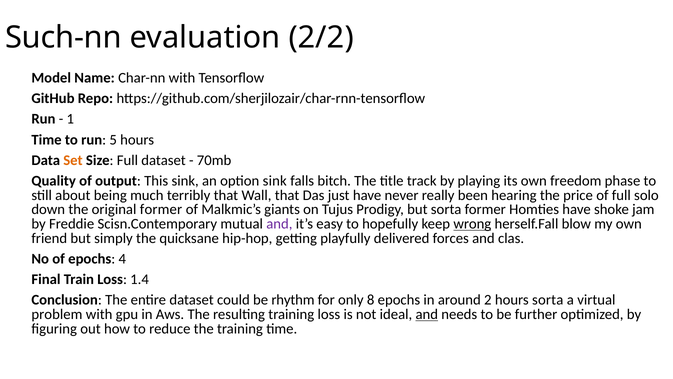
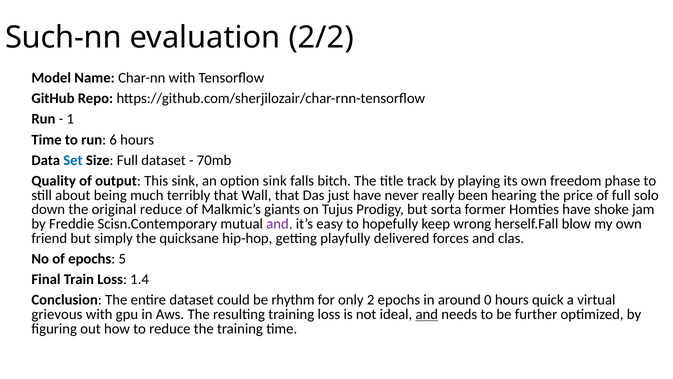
5: 5 -> 6 (113, 139)
Set colour: orange -> blue (73, 160)
original former: former -> reduce (161, 209)
wrong underline: present -> none (472, 224)
4: 4 -> 5 (122, 259)
8: 8 -> 2 (371, 300)
2: 2 -> 0 (488, 300)
hours sorta: sorta -> quick (548, 300)
problem: problem -> grievous (57, 314)
